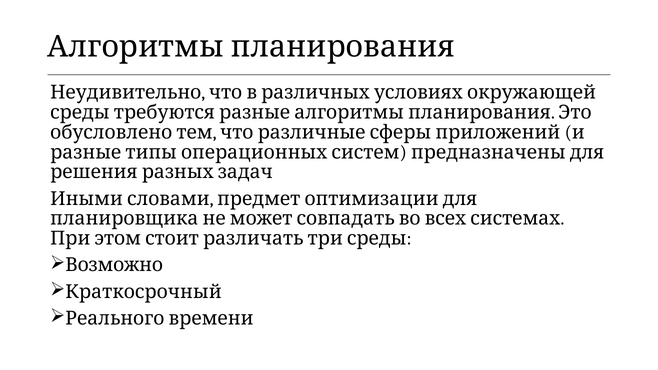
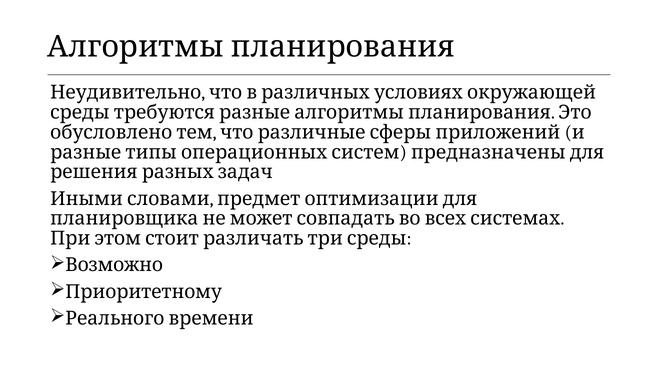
Краткосрочный: Краткосрочный -> Приоритетному (144, 292)
